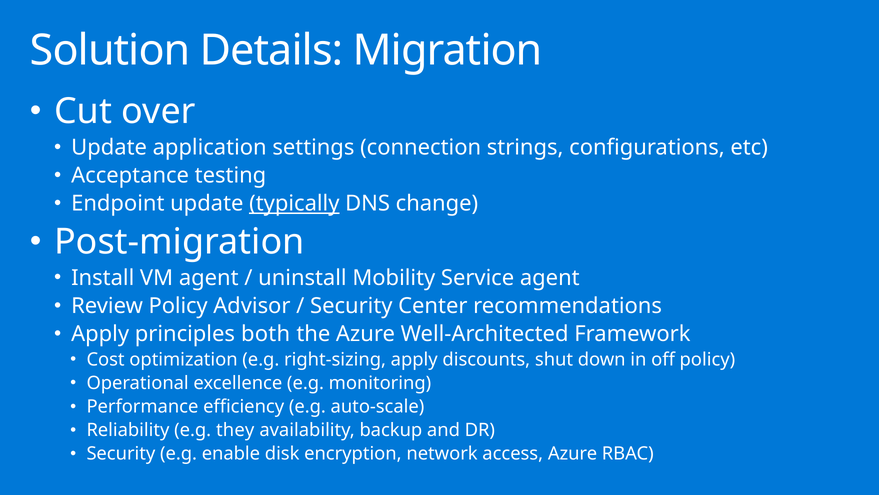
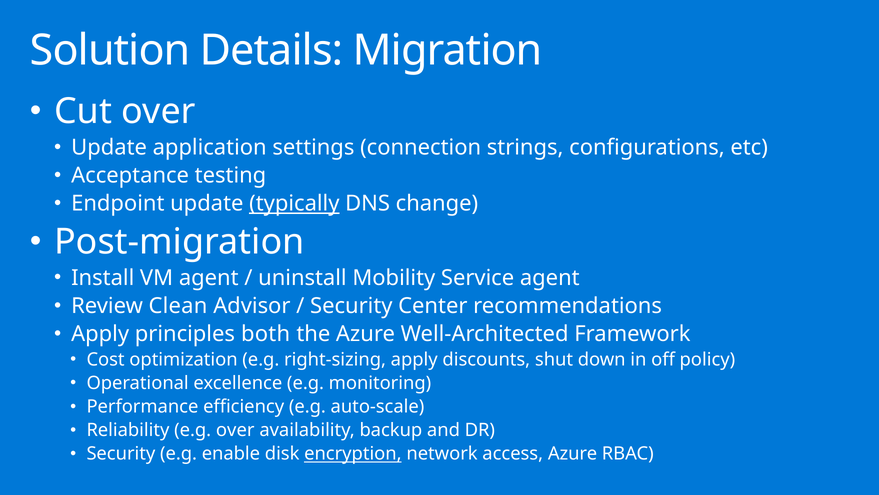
Review Policy: Policy -> Clean (178, 306)
e.g they: they -> over (235, 430)
encryption underline: none -> present (353, 453)
